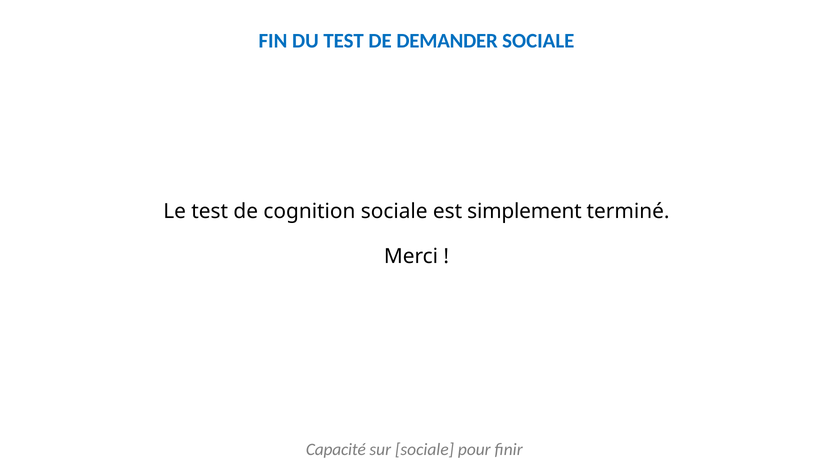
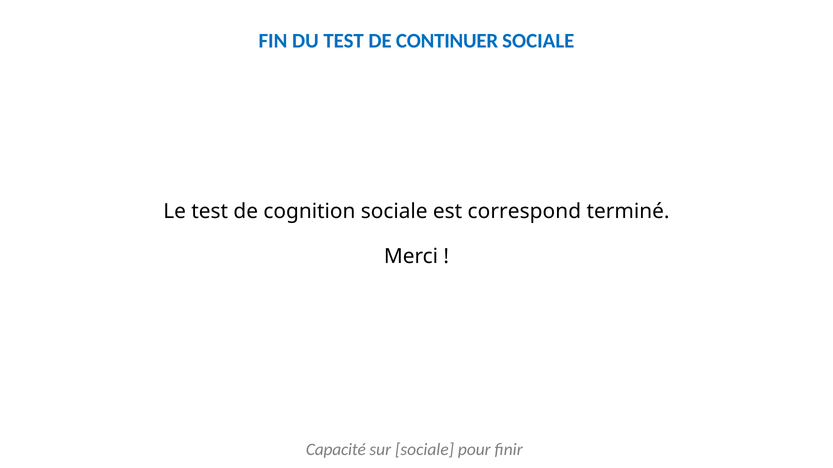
DEMANDER: DEMANDER -> CONTINUER (447, 41)
simplement: simplement -> correspond (524, 212)
